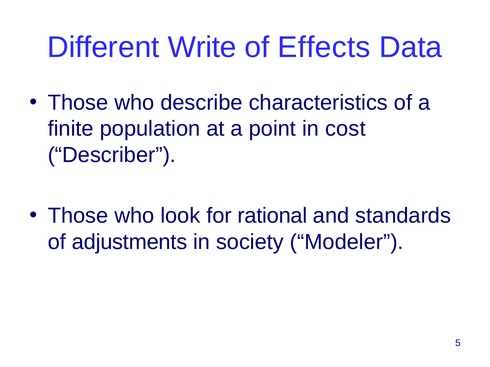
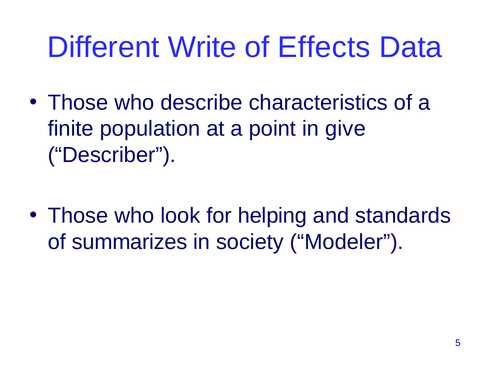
cost: cost -> give (346, 129)
rational: rational -> helping (272, 216)
adjustments: adjustments -> summarizes (130, 242)
